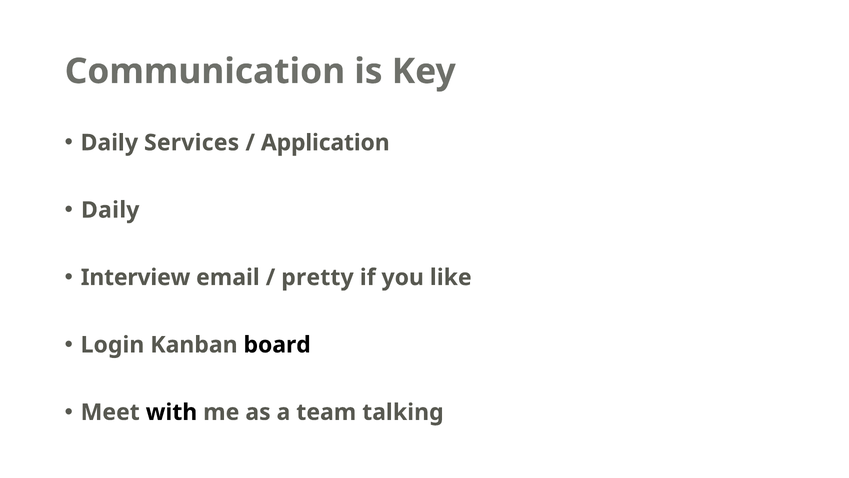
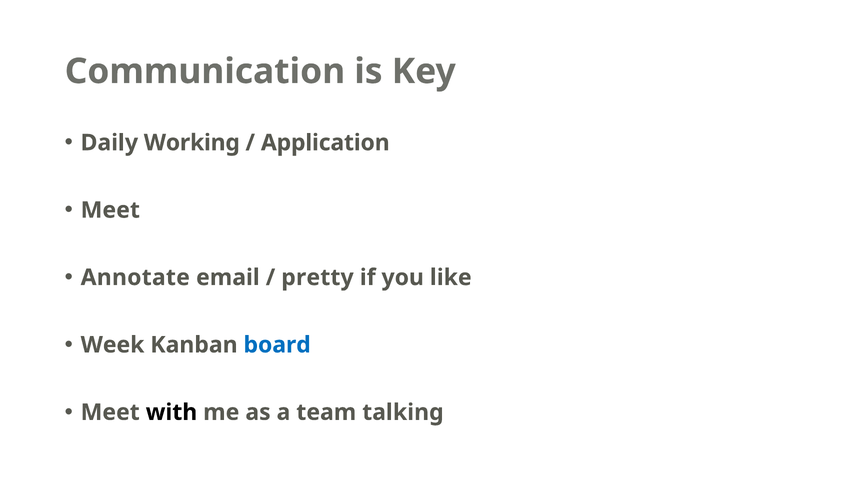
Services: Services -> Working (192, 143)
Daily: Daily -> Meet (110, 210)
Interview: Interview -> Annotate (135, 277)
Login: Login -> Week (113, 345)
board colour: black -> blue (277, 345)
